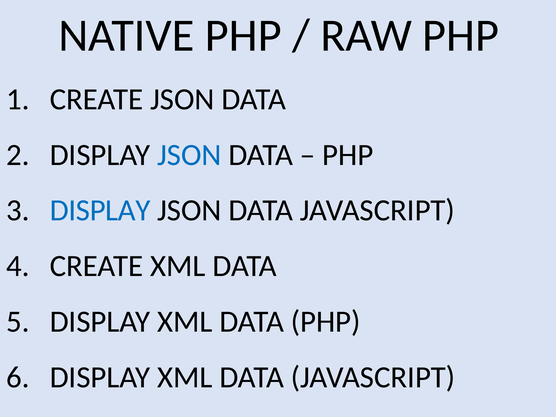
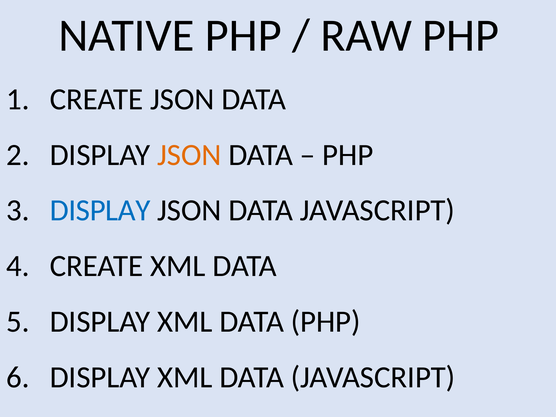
JSON colour: blue -> orange (189, 155)
